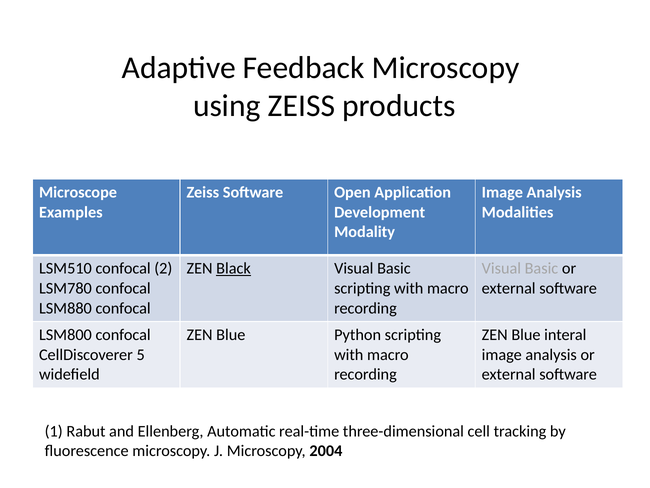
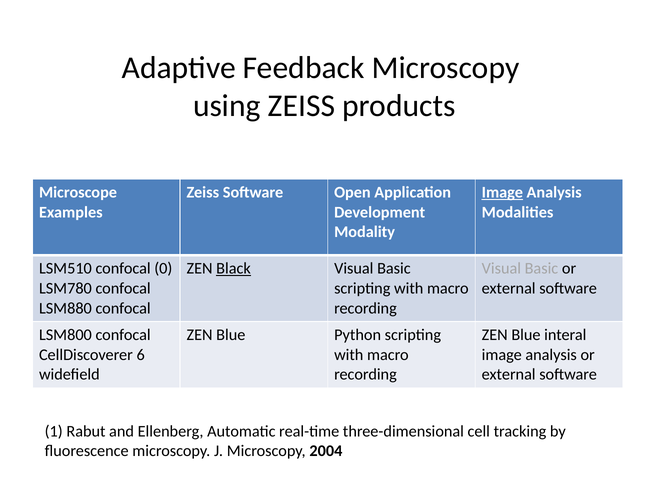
Image underline: none -> present (502, 192)
2: 2 -> 0 (163, 268)
5: 5 -> 6 (141, 354)
